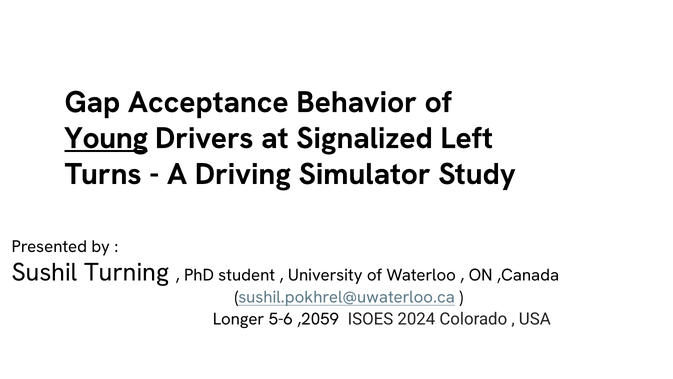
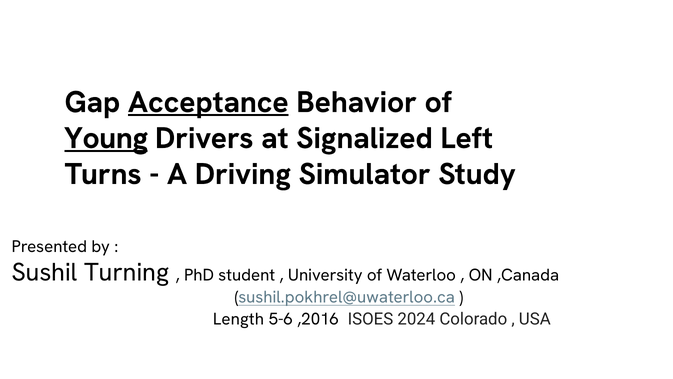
Acceptance underline: none -> present (208, 102)
Longer: Longer -> Length (238, 319)
,2059: ,2059 -> ,2016 (318, 319)
